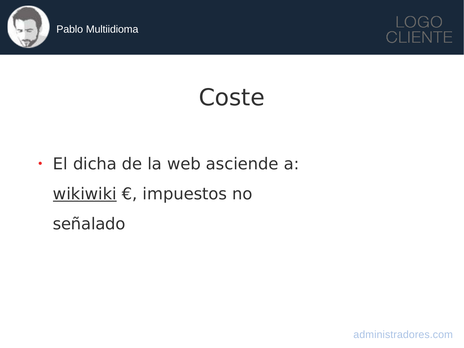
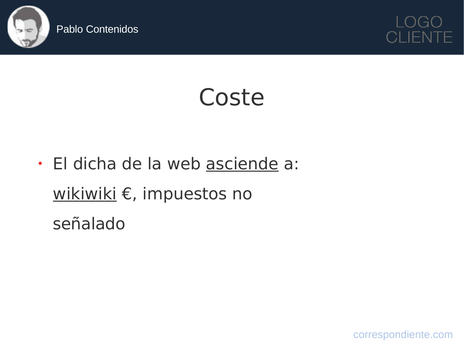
Multiidioma: Multiidioma -> Contenidos (112, 29)
asciende underline: none -> present (242, 164)
administradores.com: administradores.com -> correspondiente.com (403, 335)
